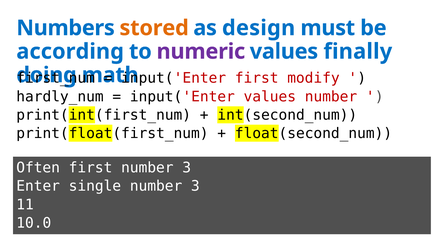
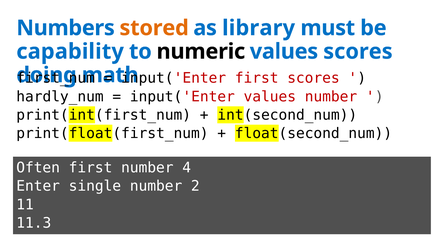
design: design -> library (259, 28)
according: according -> capability (70, 51)
numeric colour: purple -> black (201, 51)
values finally: finally -> scores (358, 51)
first modify: modify -> scores (313, 78)
first number 3: 3 -> 4 (187, 168)
3: 3 -> 2 (195, 186)
10.0: 10.0 -> 11.3 (34, 223)
